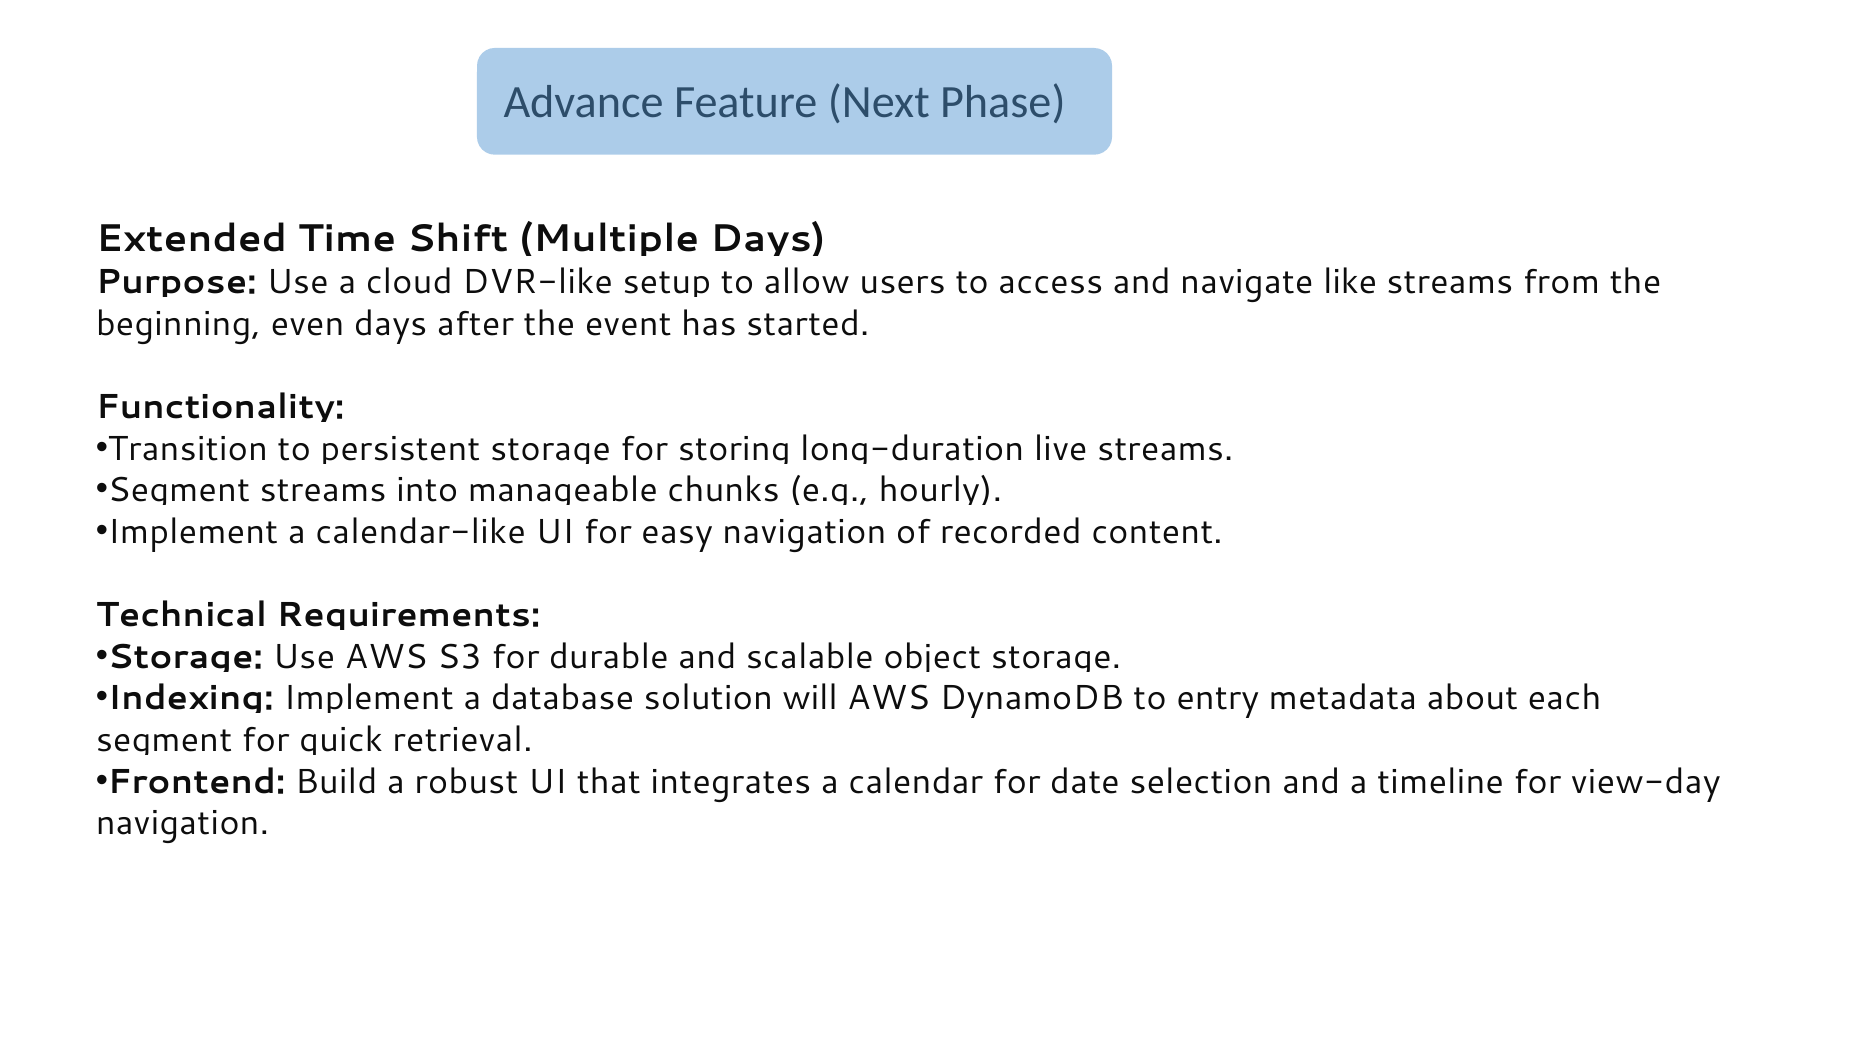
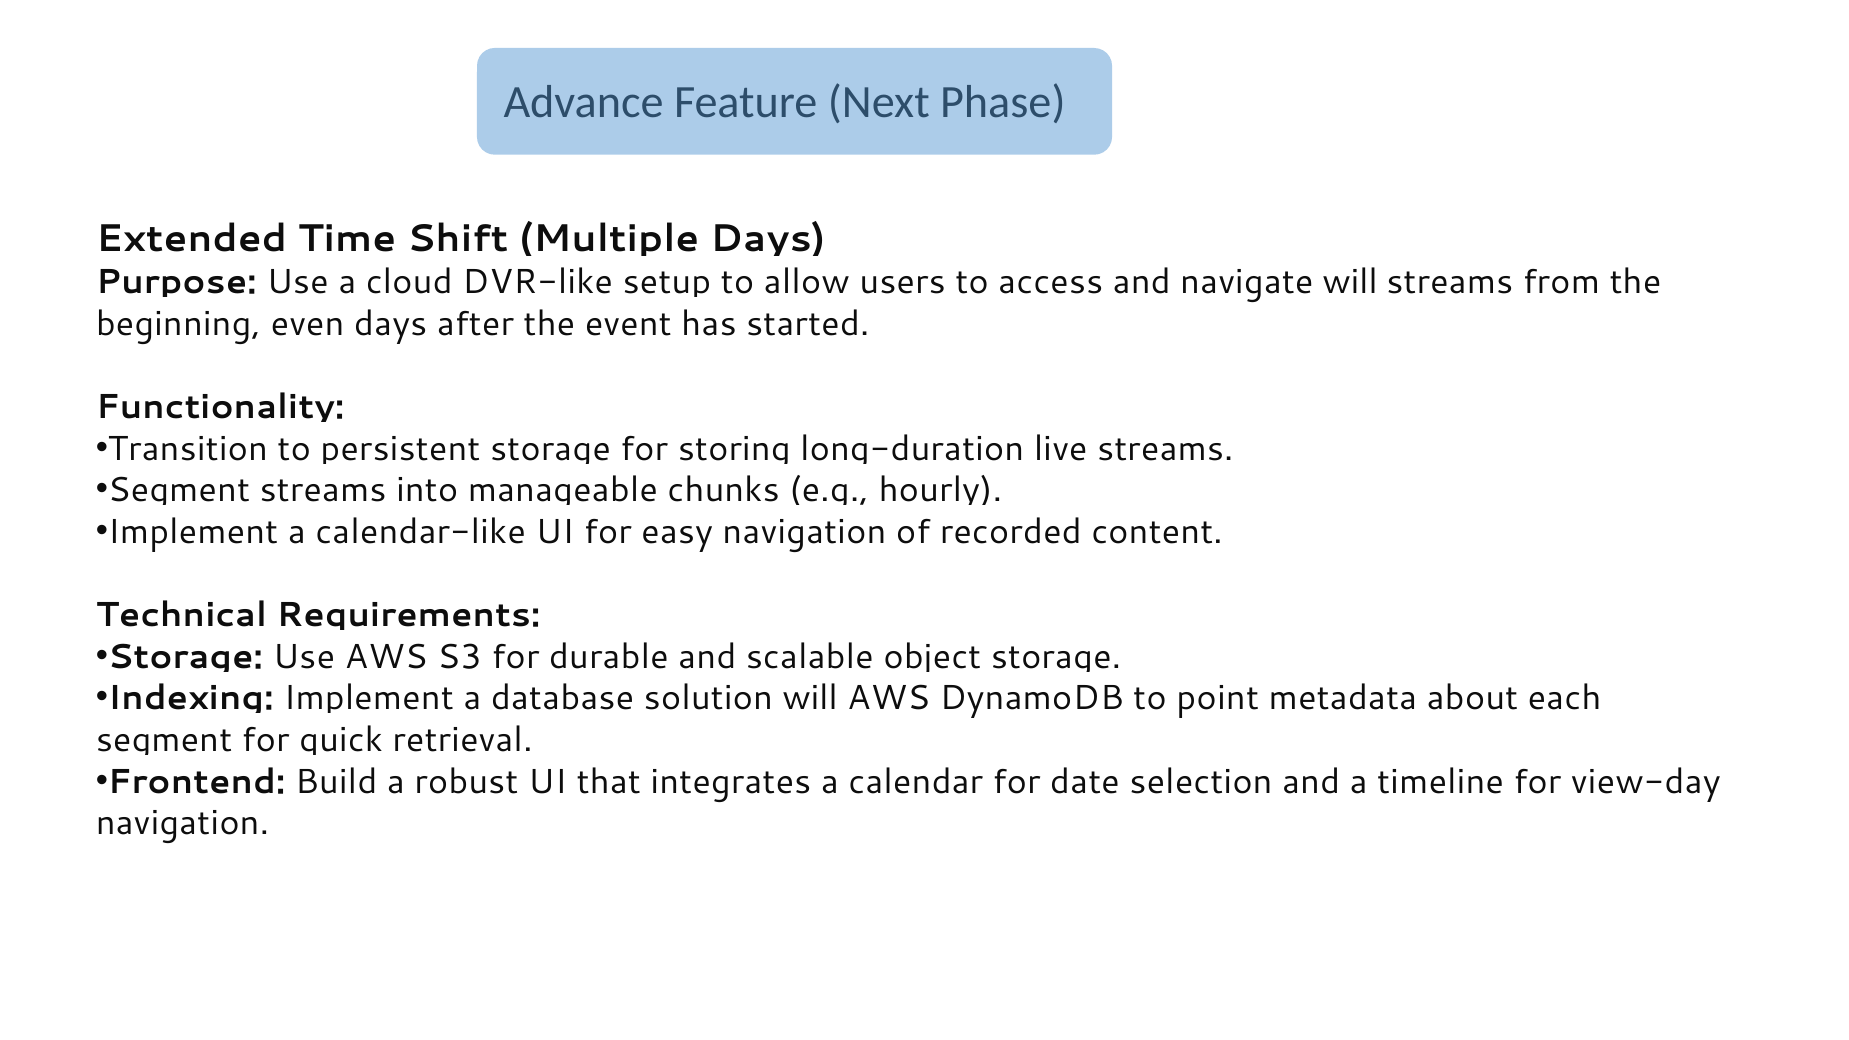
navigate like: like -> will (1350, 282)
entry: entry -> point (1218, 698)
